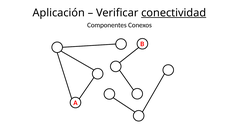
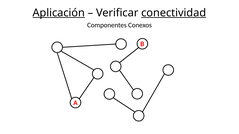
Aplicación underline: none -> present (59, 13)
